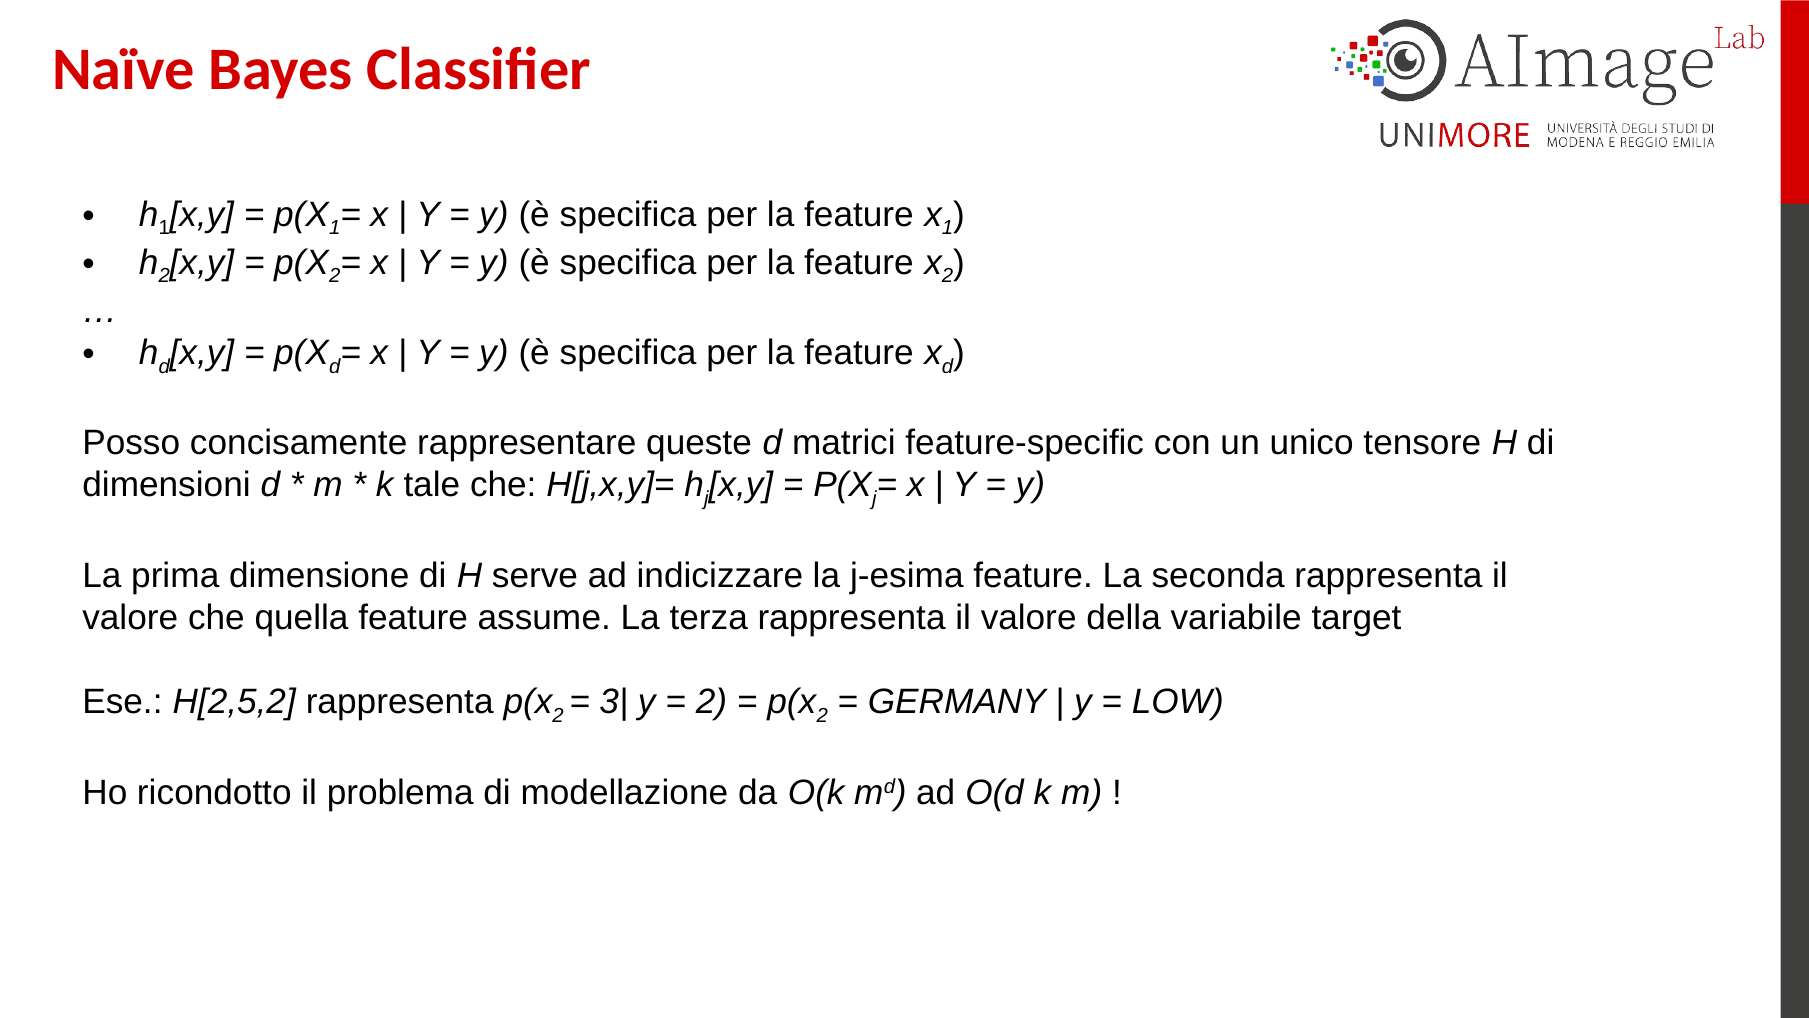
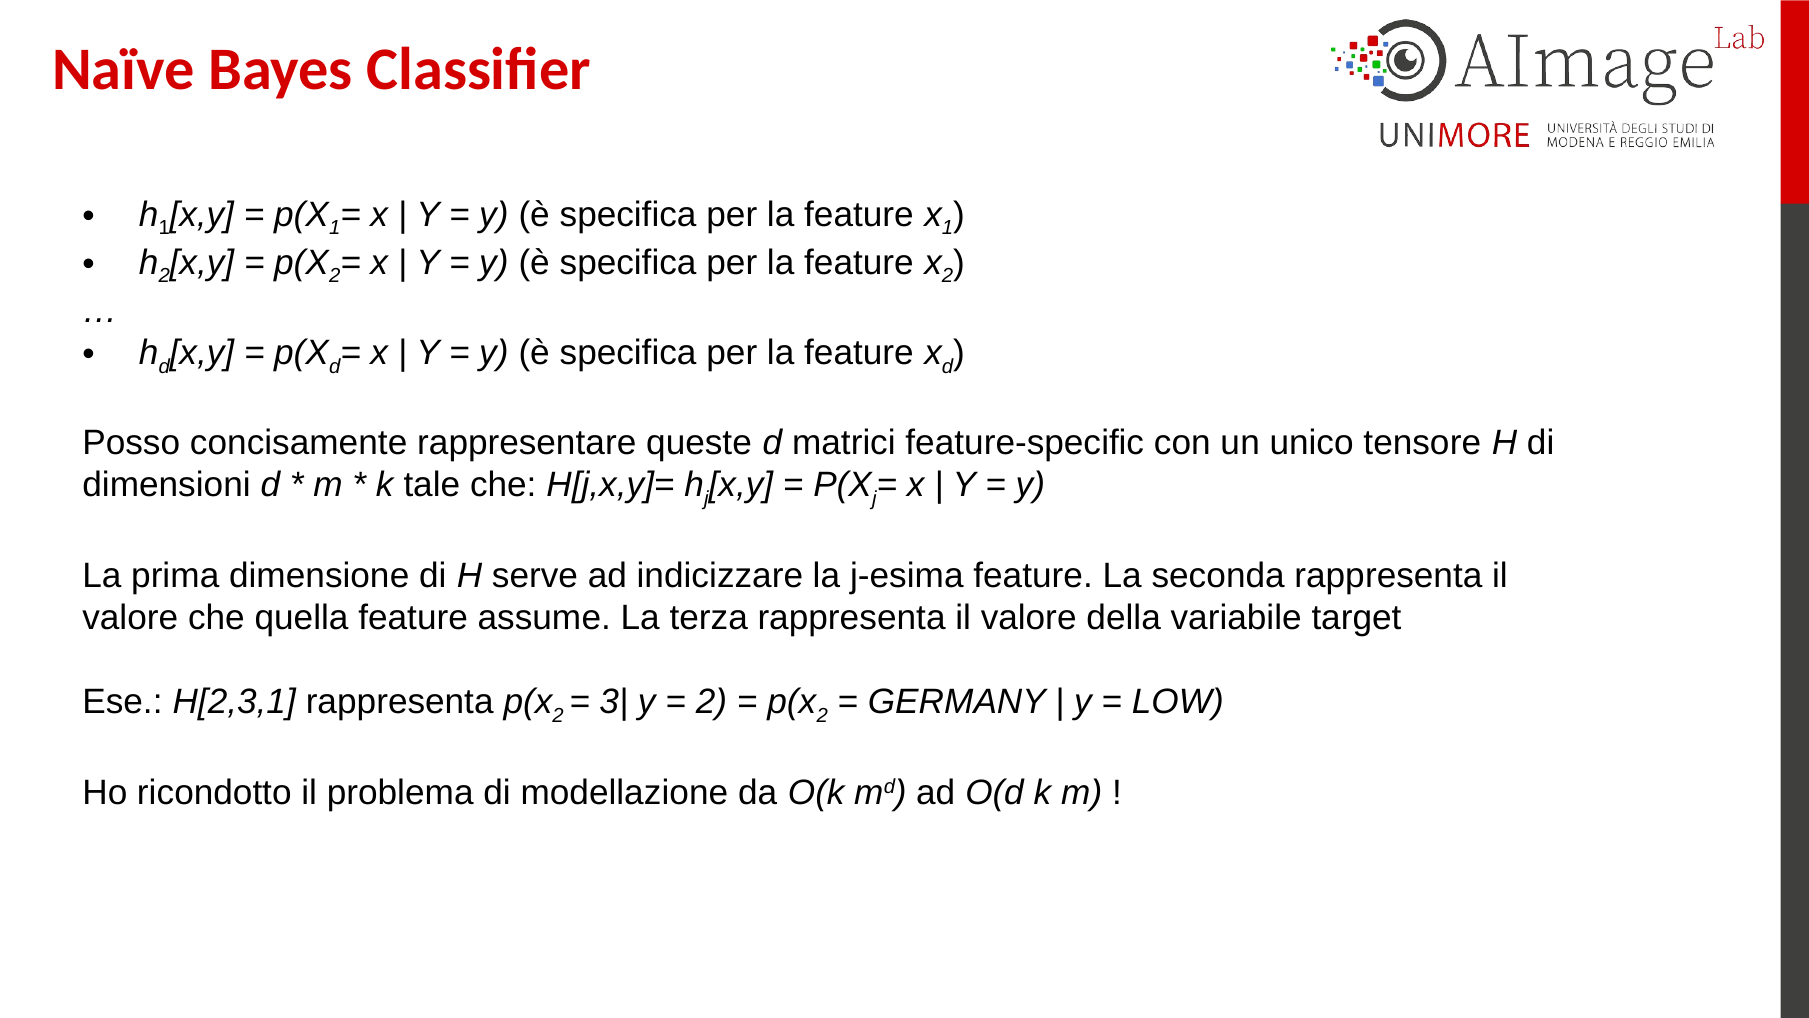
H[2,5,2: H[2,5,2 -> H[2,3,1 (234, 702)
